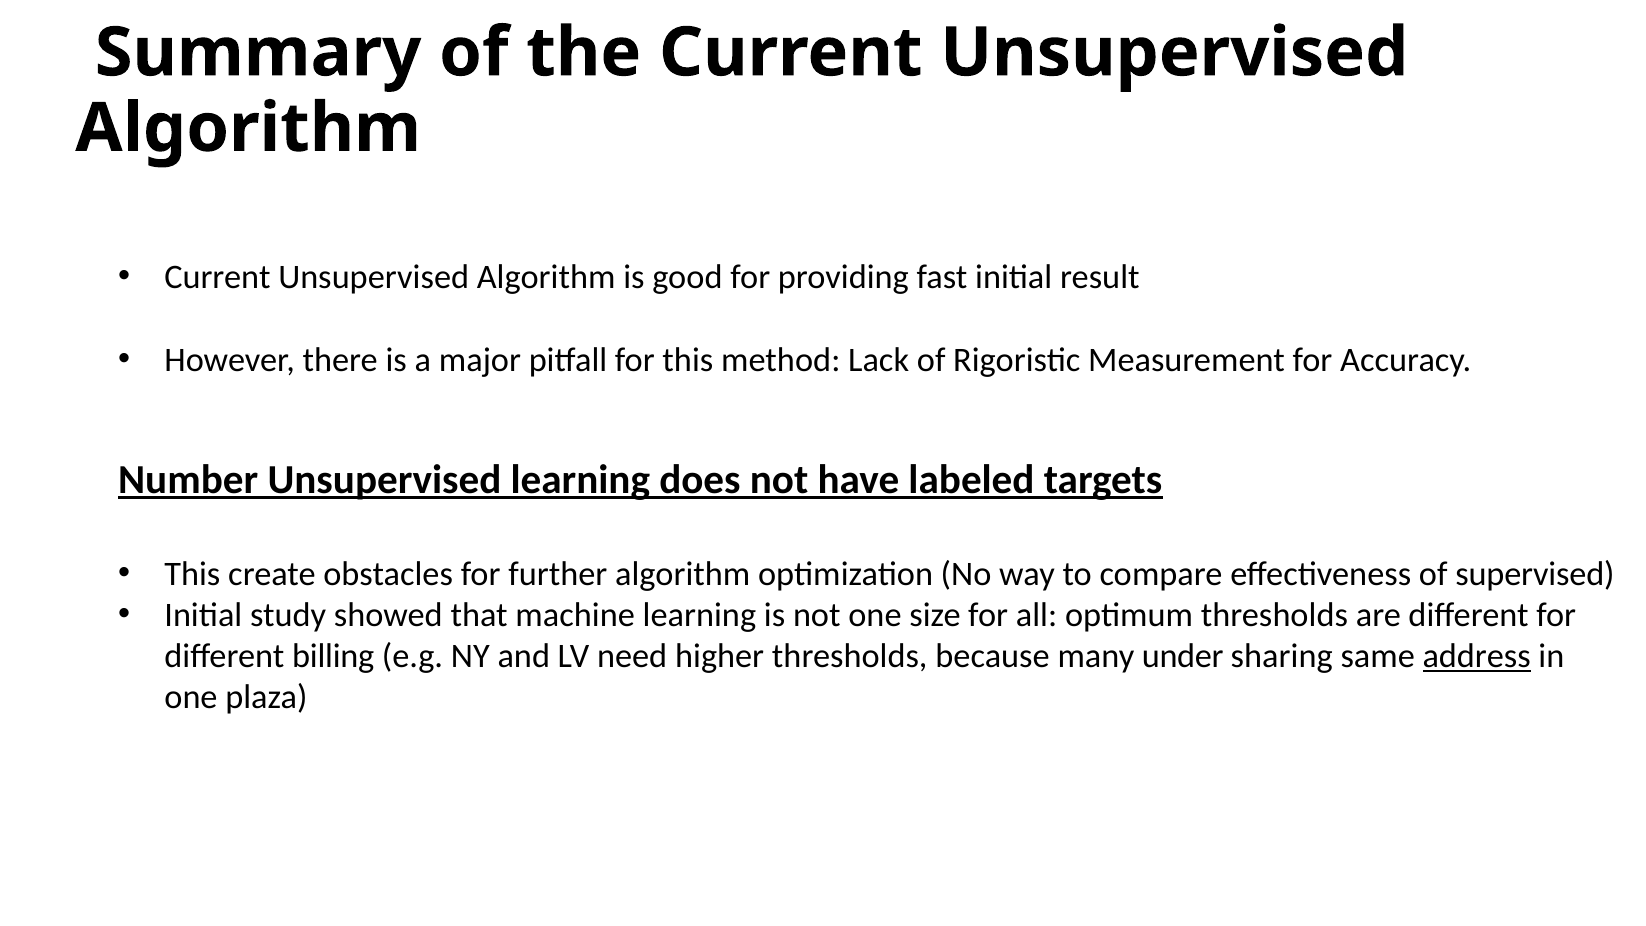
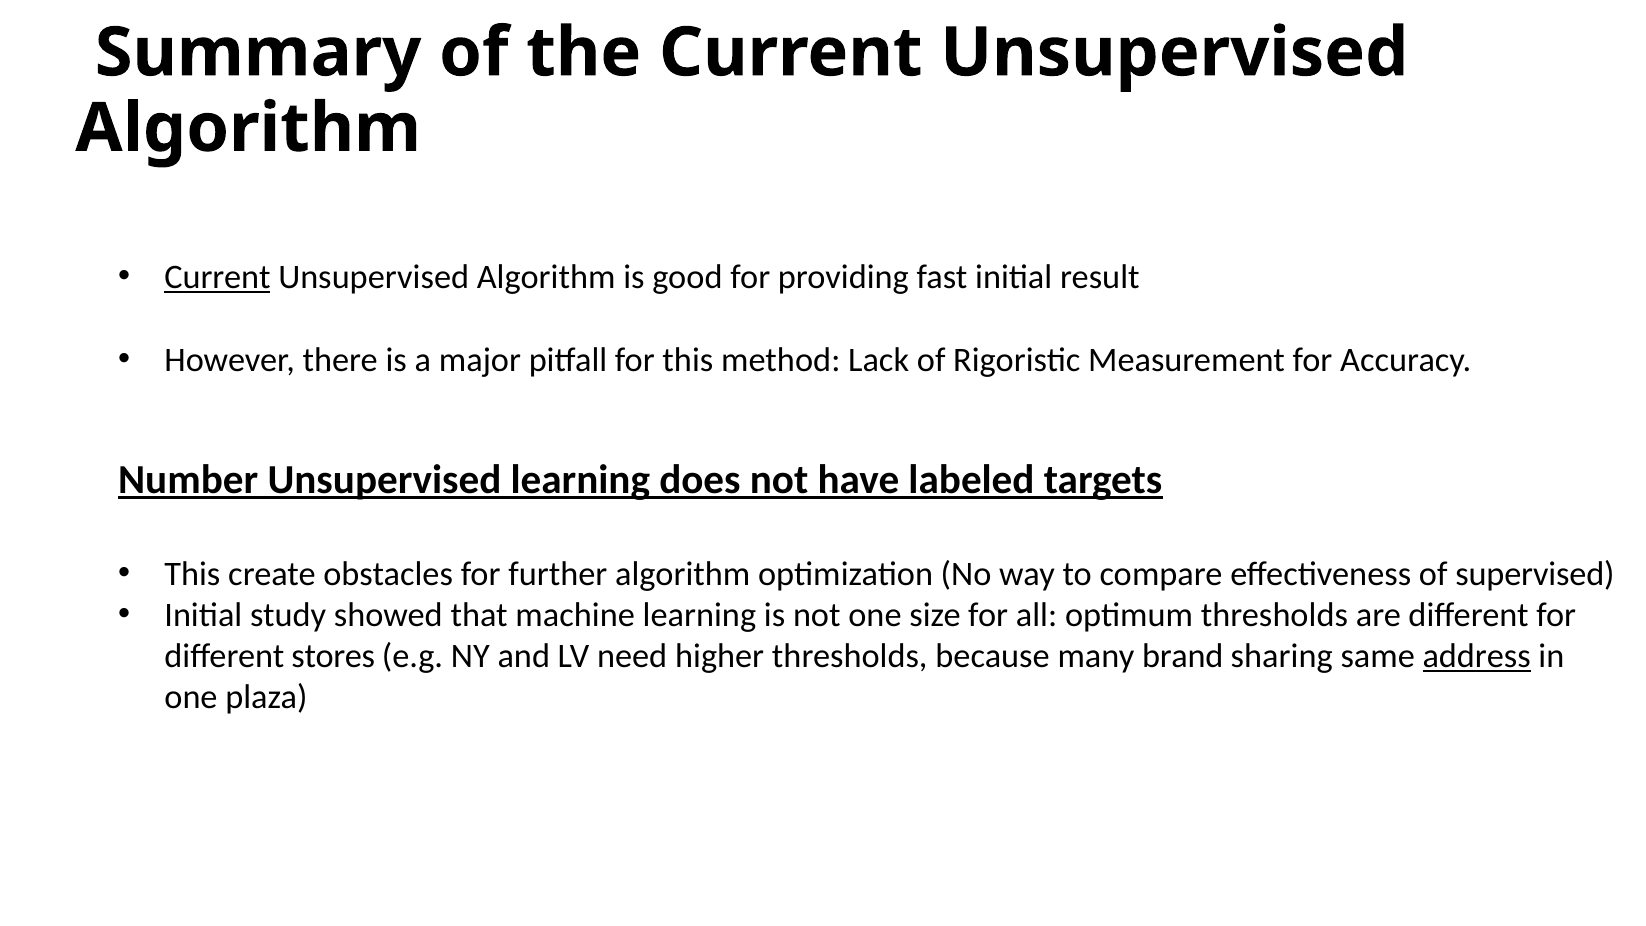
Current underline: none -> present (217, 278)
billing: billing -> stores (333, 656)
under: under -> brand (1183, 656)
